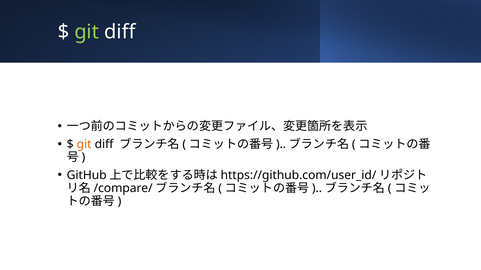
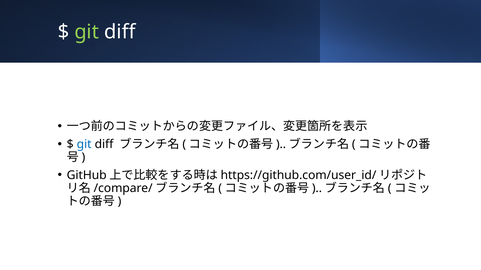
git colour: orange -> blue (84, 145)
